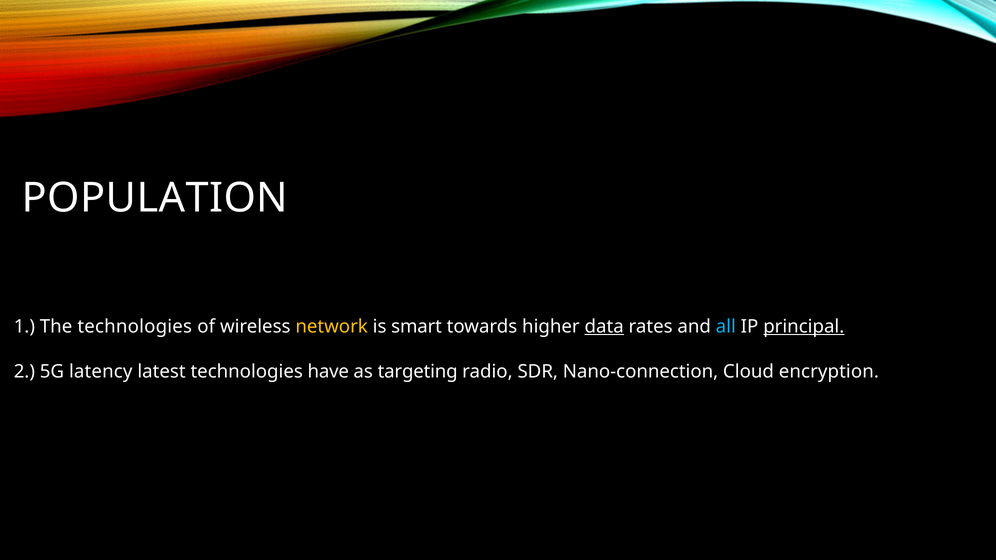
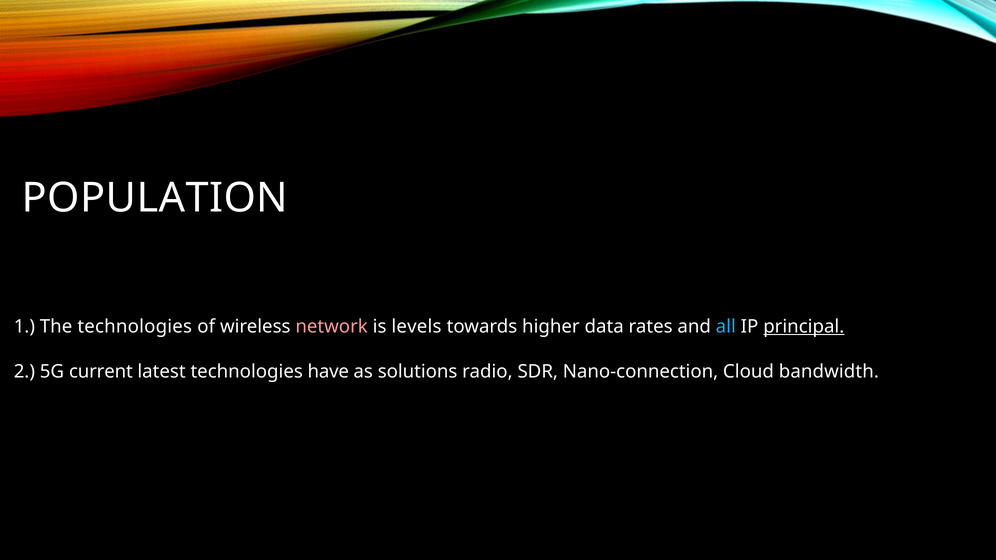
network colour: yellow -> pink (332, 327)
smart: smart -> levels (416, 327)
data underline: present -> none (604, 327)
latency: latency -> current (101, 372)
targeting: targeting -> solutions (418, 372)
encryption: encryption -> bandwidth (829, 372)
